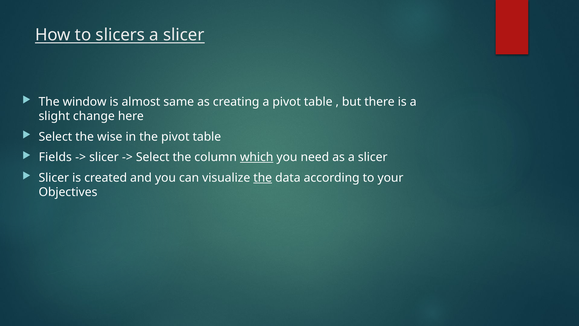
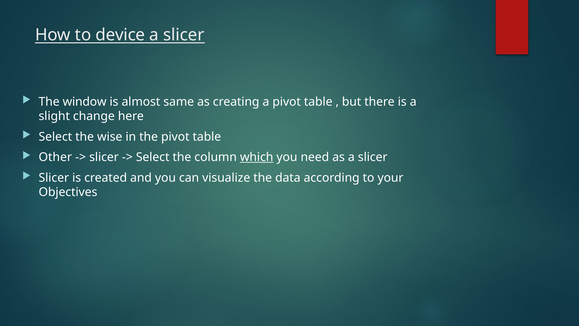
slicers: slicers -> device (120, 35)
Fields: Fields -> Other (55, 157)
the underline: present -> none (263, 178)
